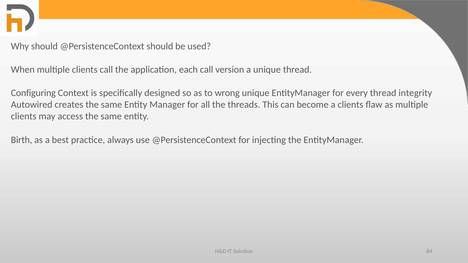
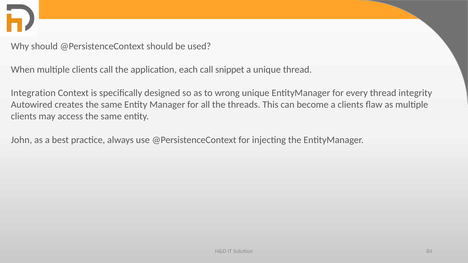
version: version -> snippet (230, 70)
Configuring: Configuring -> Integration (33, 93)
Birth: Birth -> John (21, 140)
